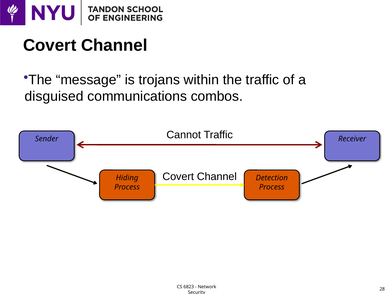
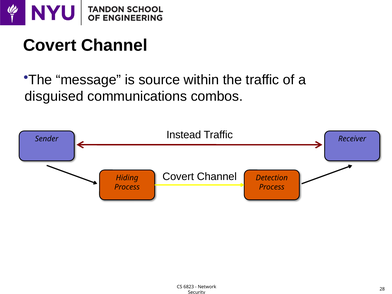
trojans: trojans -> source (159, 80)
Cannot: Cannot -> Instead (184, 135)
